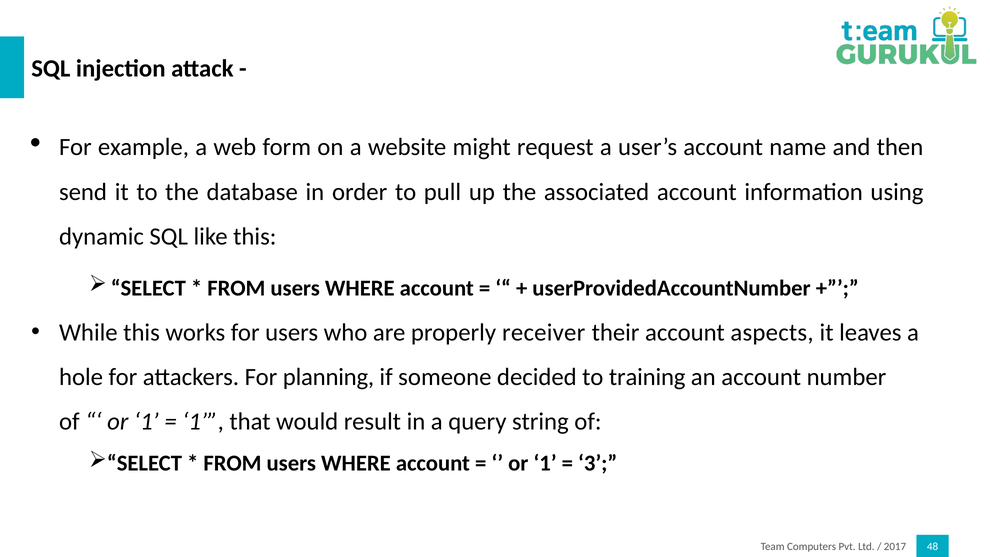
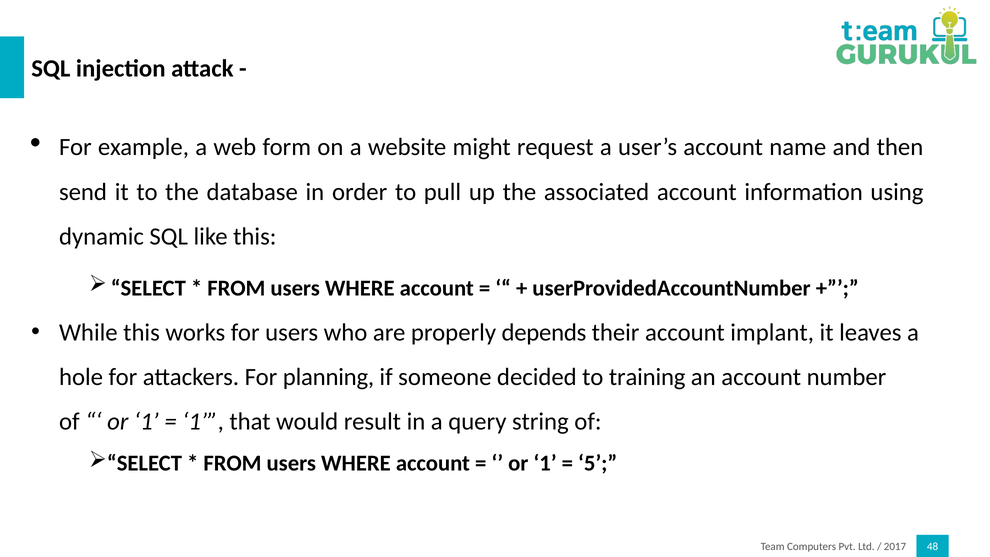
receiver: receiver -> depends (544, 332)
aspects: aspects -> implant (772, 332)
3: 3 -> 5 (598, 463)
